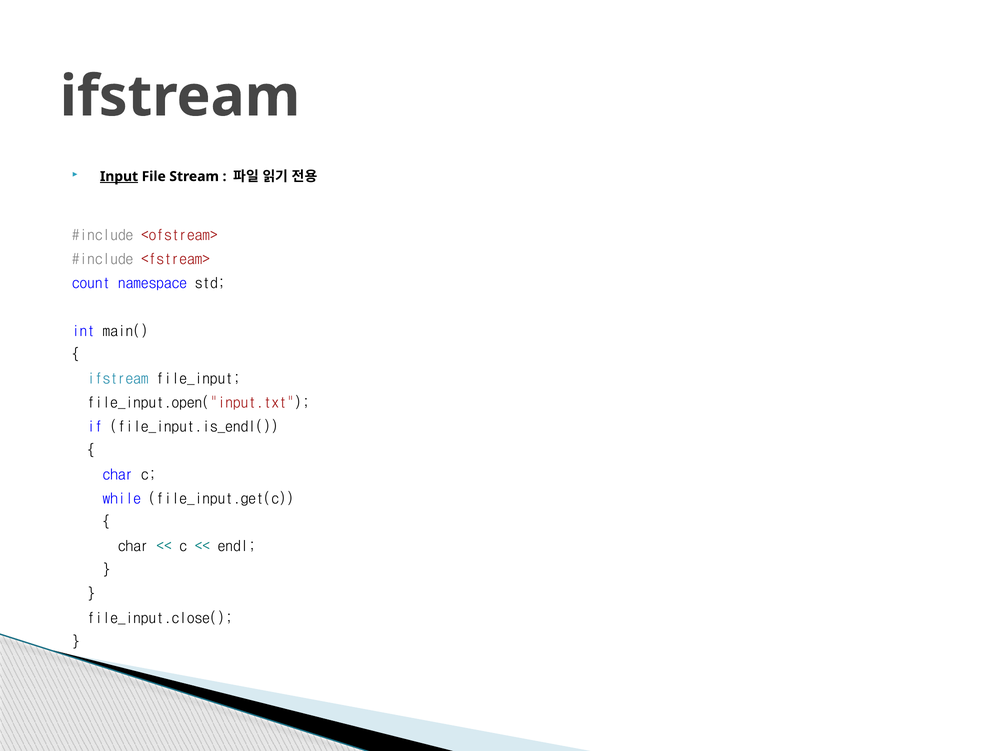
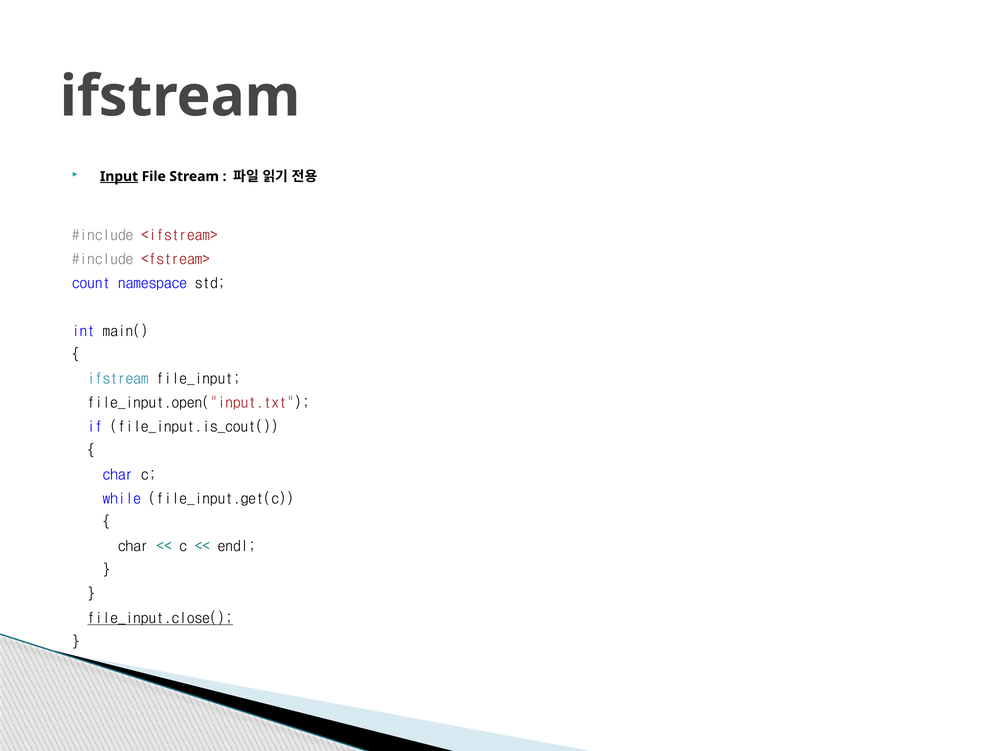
<ofstream>: <ofstream> -> <ifstream> (179, 235)
file_input.is_endl(: file_input.is_endl( -> file_input.is_cout( (195, 427)
file_input.close( underline: none -> present (160, 618)
